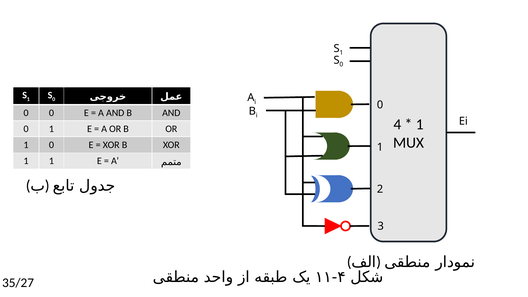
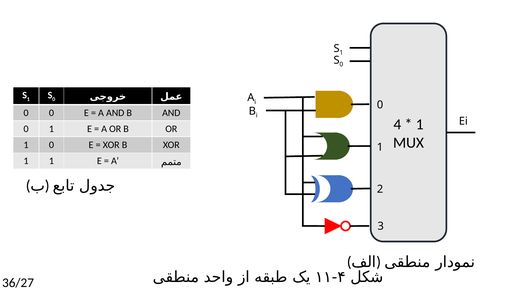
35/27: 35/27 -> 36/27 (18, 283)
